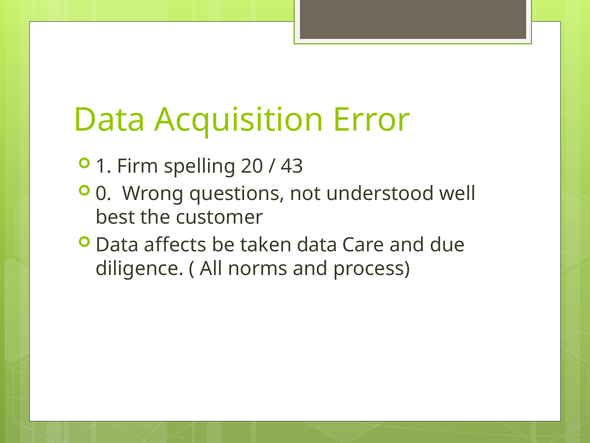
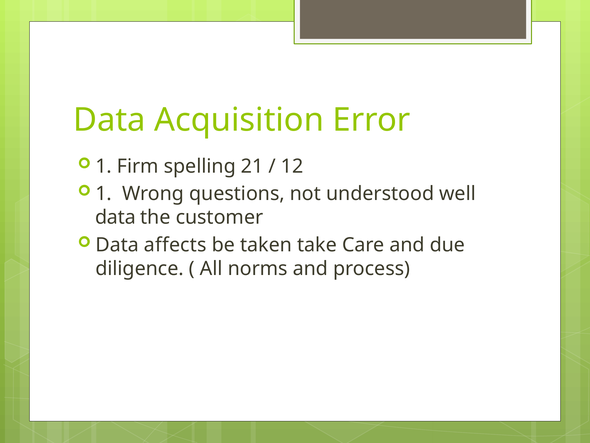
20: 20 -> 21 (252, 166)
43: 43 -> 12 (292, 166)
0: 0 -> 1 (104, 194)
best: best -> data (115, 217)
taken data: data -> take (317, 245)
